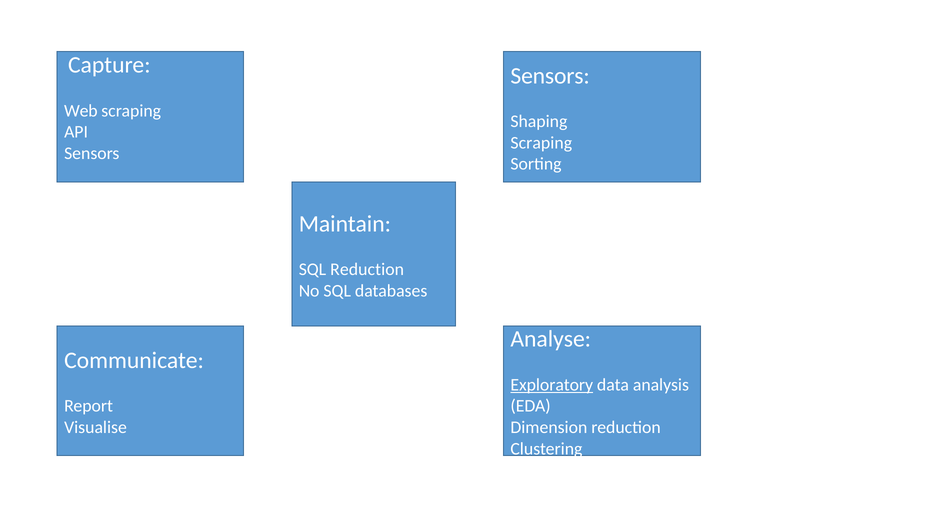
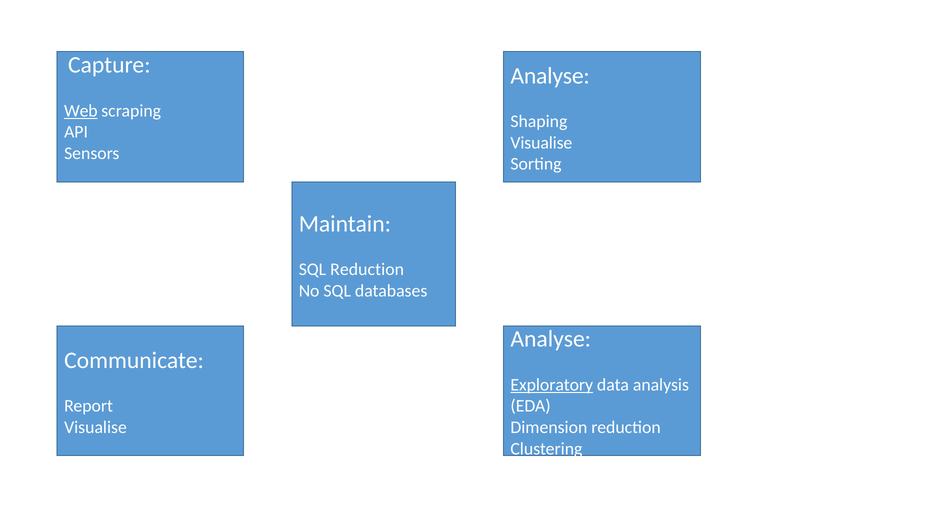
Sensors: Sensors -> Analyse (550, 76)
Web underline: none -> present (81, 111)
Scraping: Scraping -> Visualise (541, 143)
